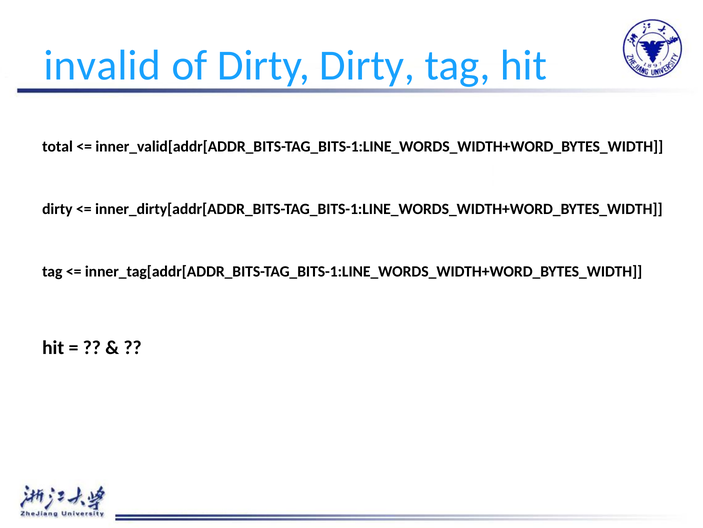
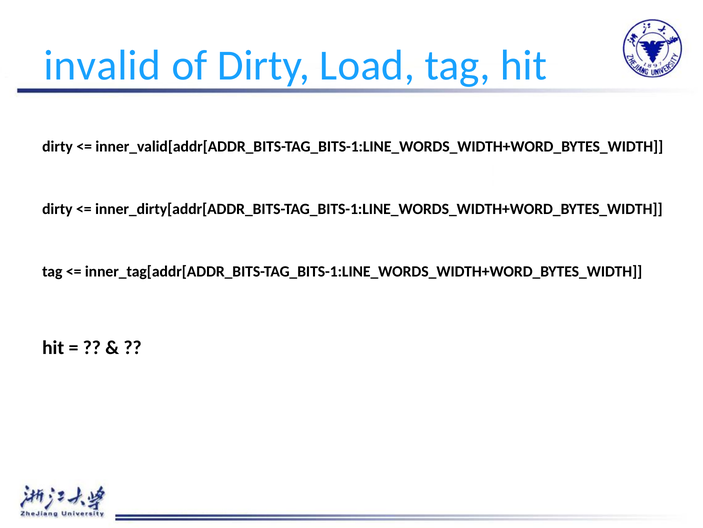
Dirty Dirty: Dirty -> Load (367, 65)
total: total -> dirty (58, 146)
